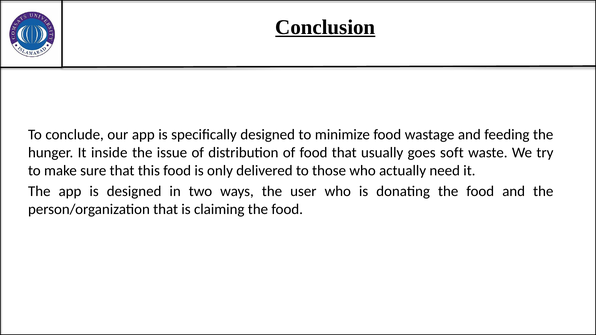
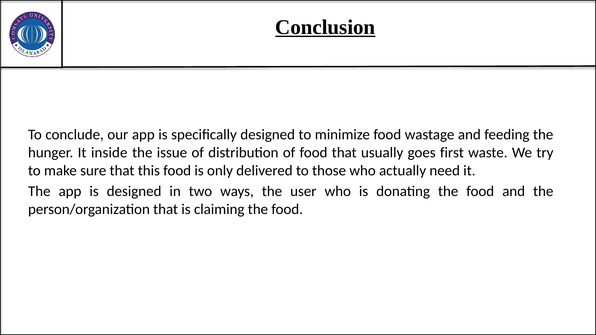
soft: soft -> first (452, 153)
